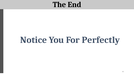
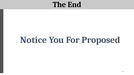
Perfectly: Perfectly -> Proposed (101, 40)
